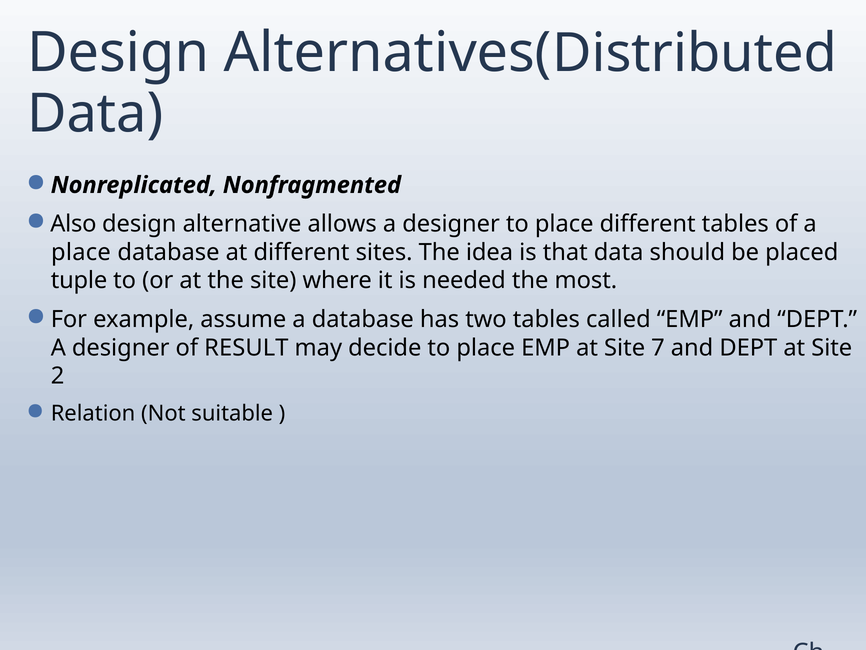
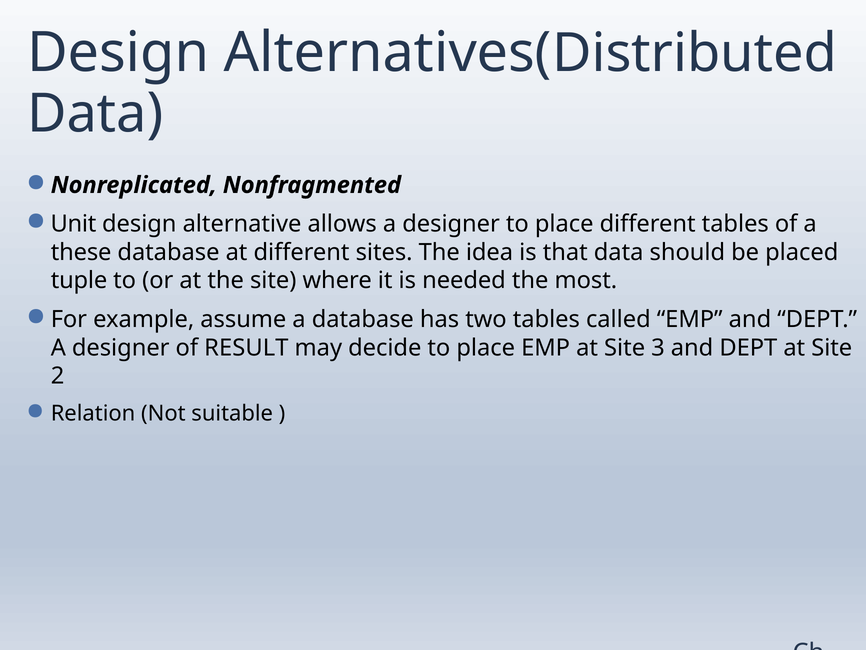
Also: Also -> Unit (73, 224)
place: place -> these (81, 252)
7: 7 -> 3 (658, 347)
